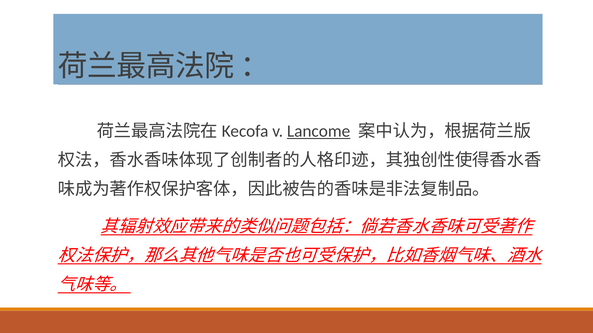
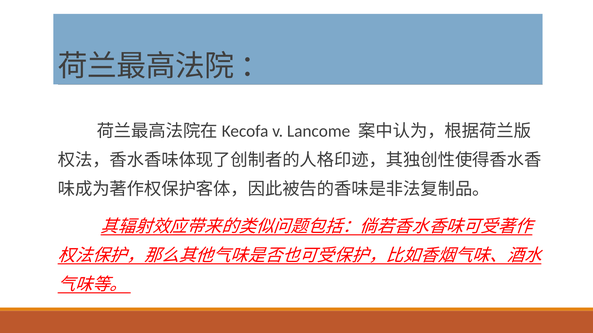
Lancome underline: present -> none (319, 131)
